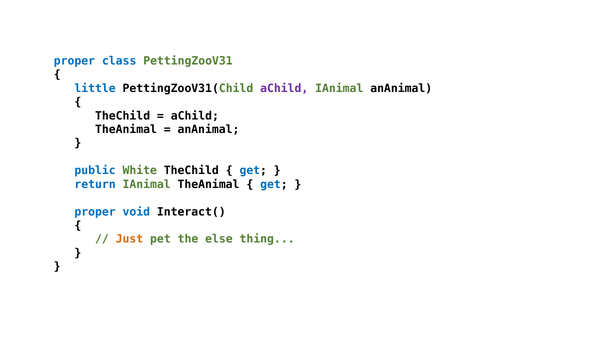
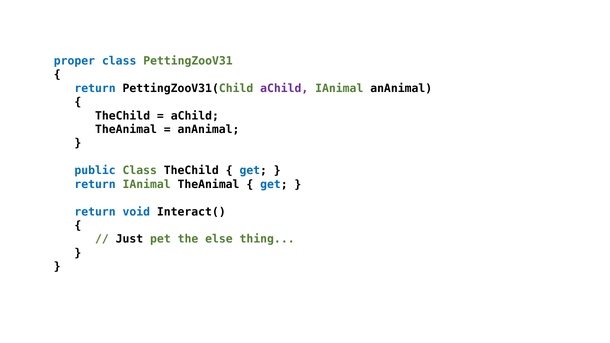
little: little -> return (95, 88)
public White: White -> Class (140, 171)
proper: proper -> return (95, 212)
Just colour: orange -> black (129, 239)
